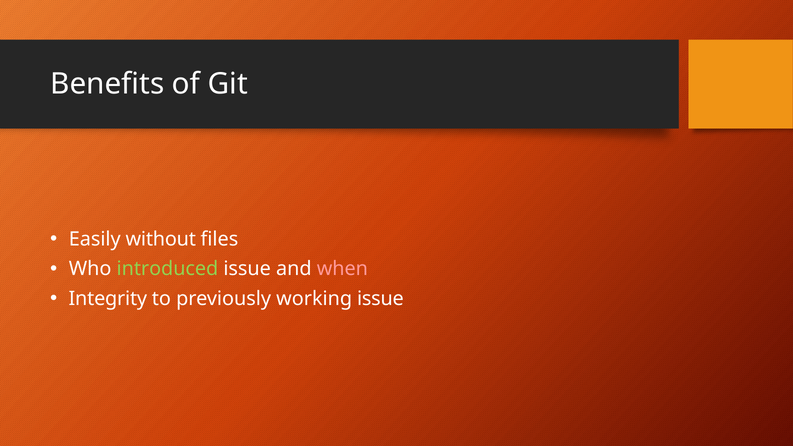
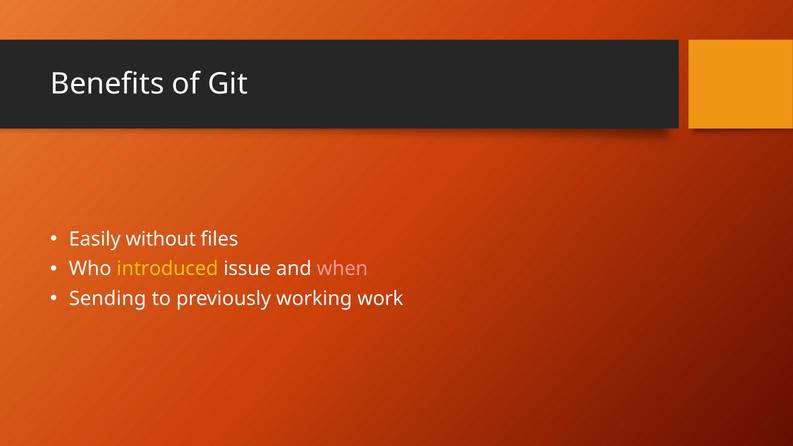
introduced colour: light green -> yellow (167, 269)
Integrity: Integrity -> Sending (108, 299)
working issue: issue -> work (380, 299)
